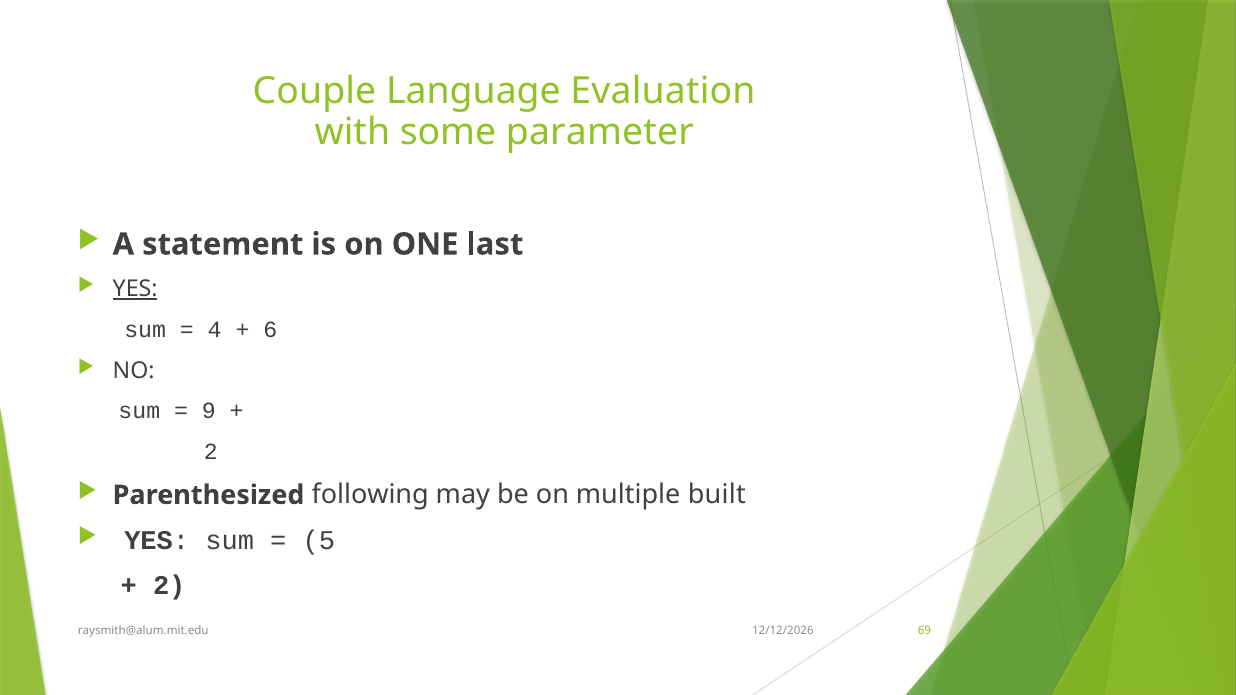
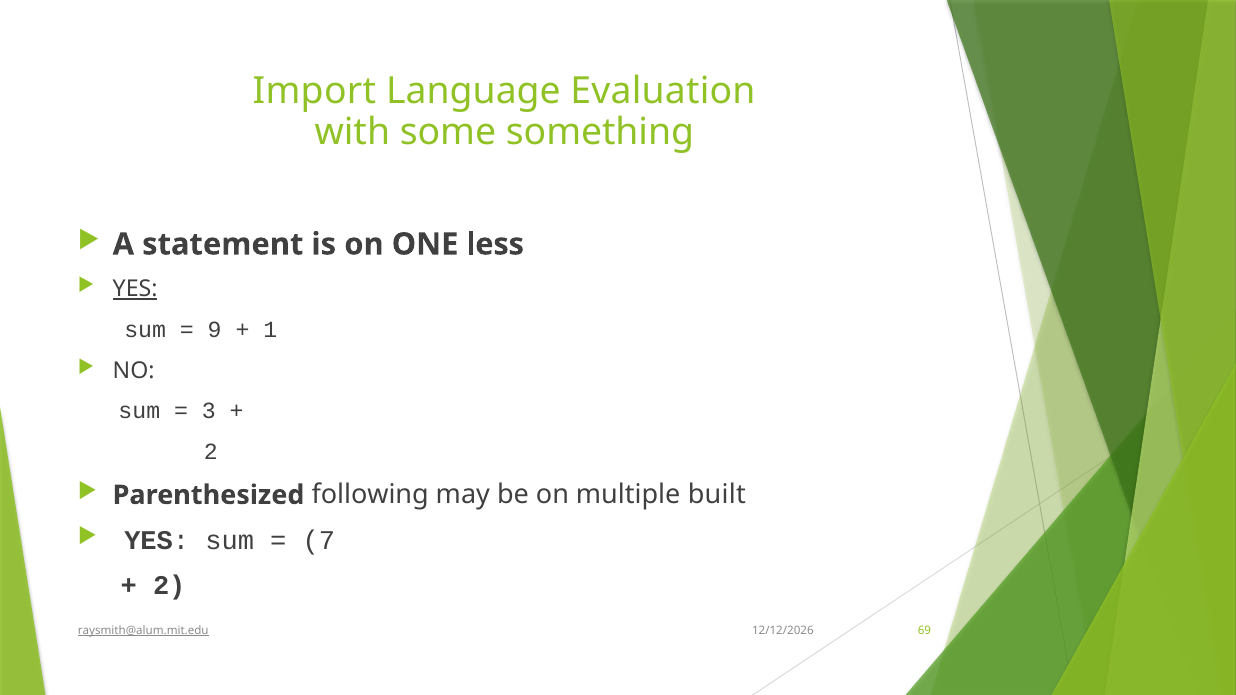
Couple: Couple -> Import (314, 91)
parameter: parameter -> something (600, 132)
last: last -> less (495, 244)
4: 4 -> 9 (215, 330)
6: 6 -> 1 (270, 330)
9: 9 -> 3 (209, 411)
5: 5 -> 7 (319, 541)
raysmith@alum.mit.edu underline: none -> present (143, 631)
